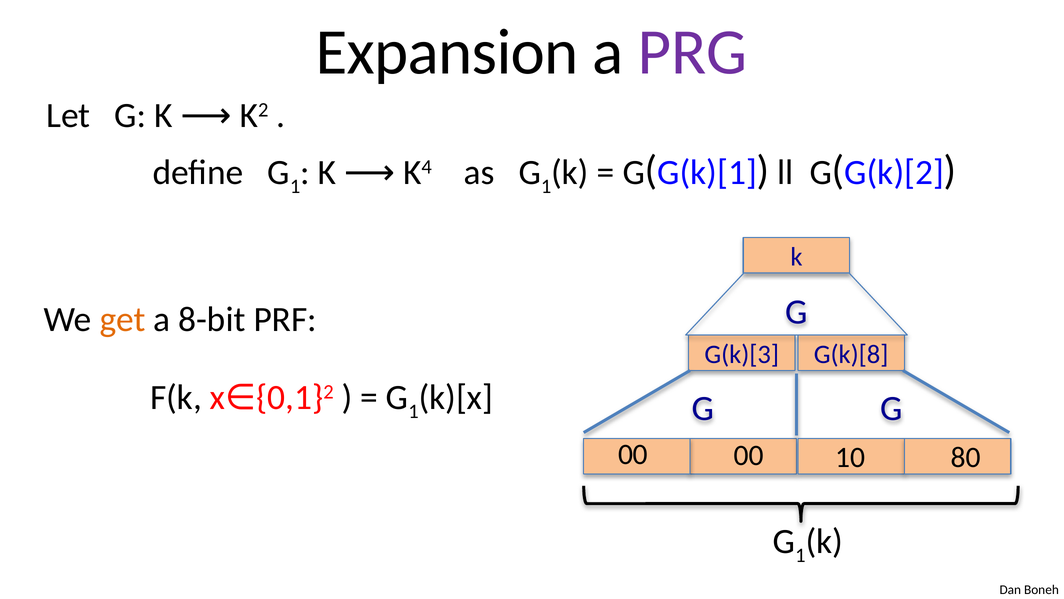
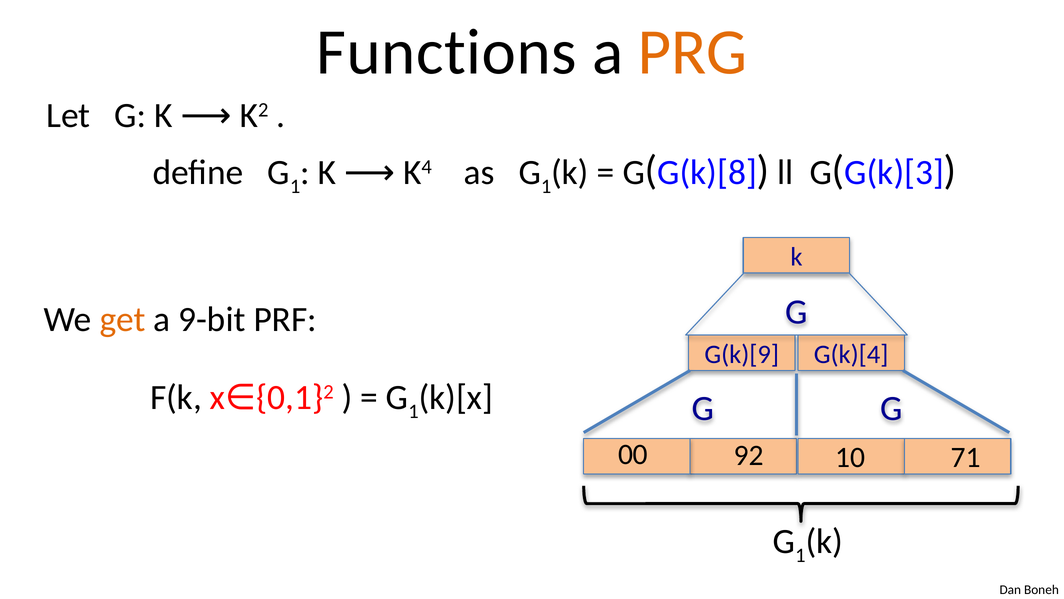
Expansion: Expansion -> Functions (447, 52)
PRG colour: purple -> orange (693, 52)
G(k)[1: G(k)[1 -> G(k)[8 (707, 172)
G(k)[2: G(k)[2 -> G(k)[3 (894, 172)
8-bit: 8-bit -> 9-bit (212, 319)
G(k)[3: G(k)[3 -> G(k)[9 (742, 354)
G(k)[8: G(k)[8 -> G(k)[4 (851, 354)
00 00: 00 -> 92 (749, 455)
80: 80 -> 71 (966, 457)
